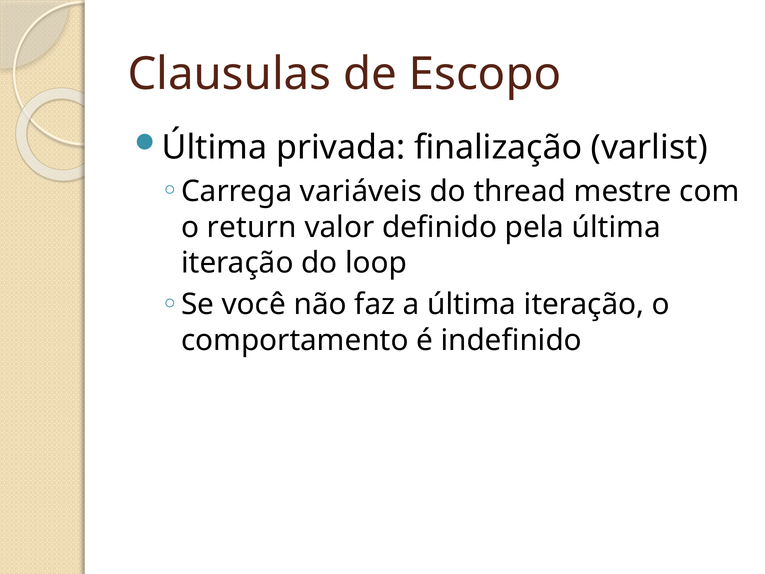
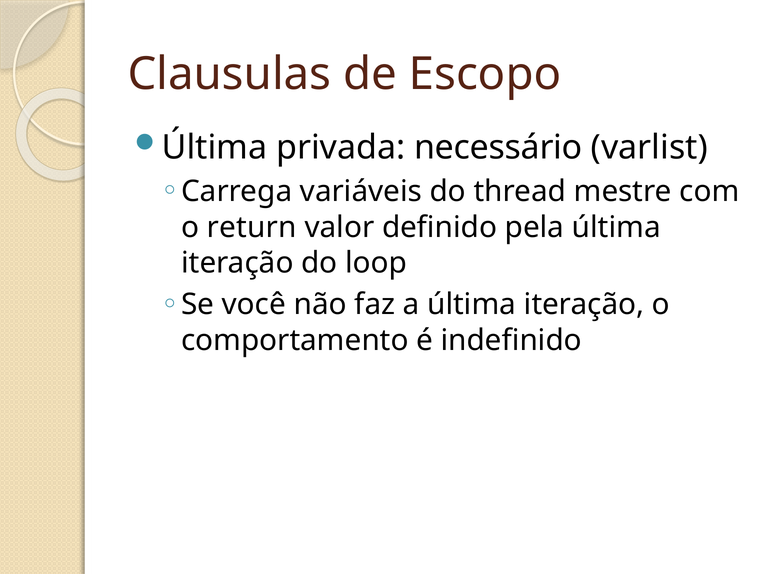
finalização: finalização -> necessário (498, 148)
